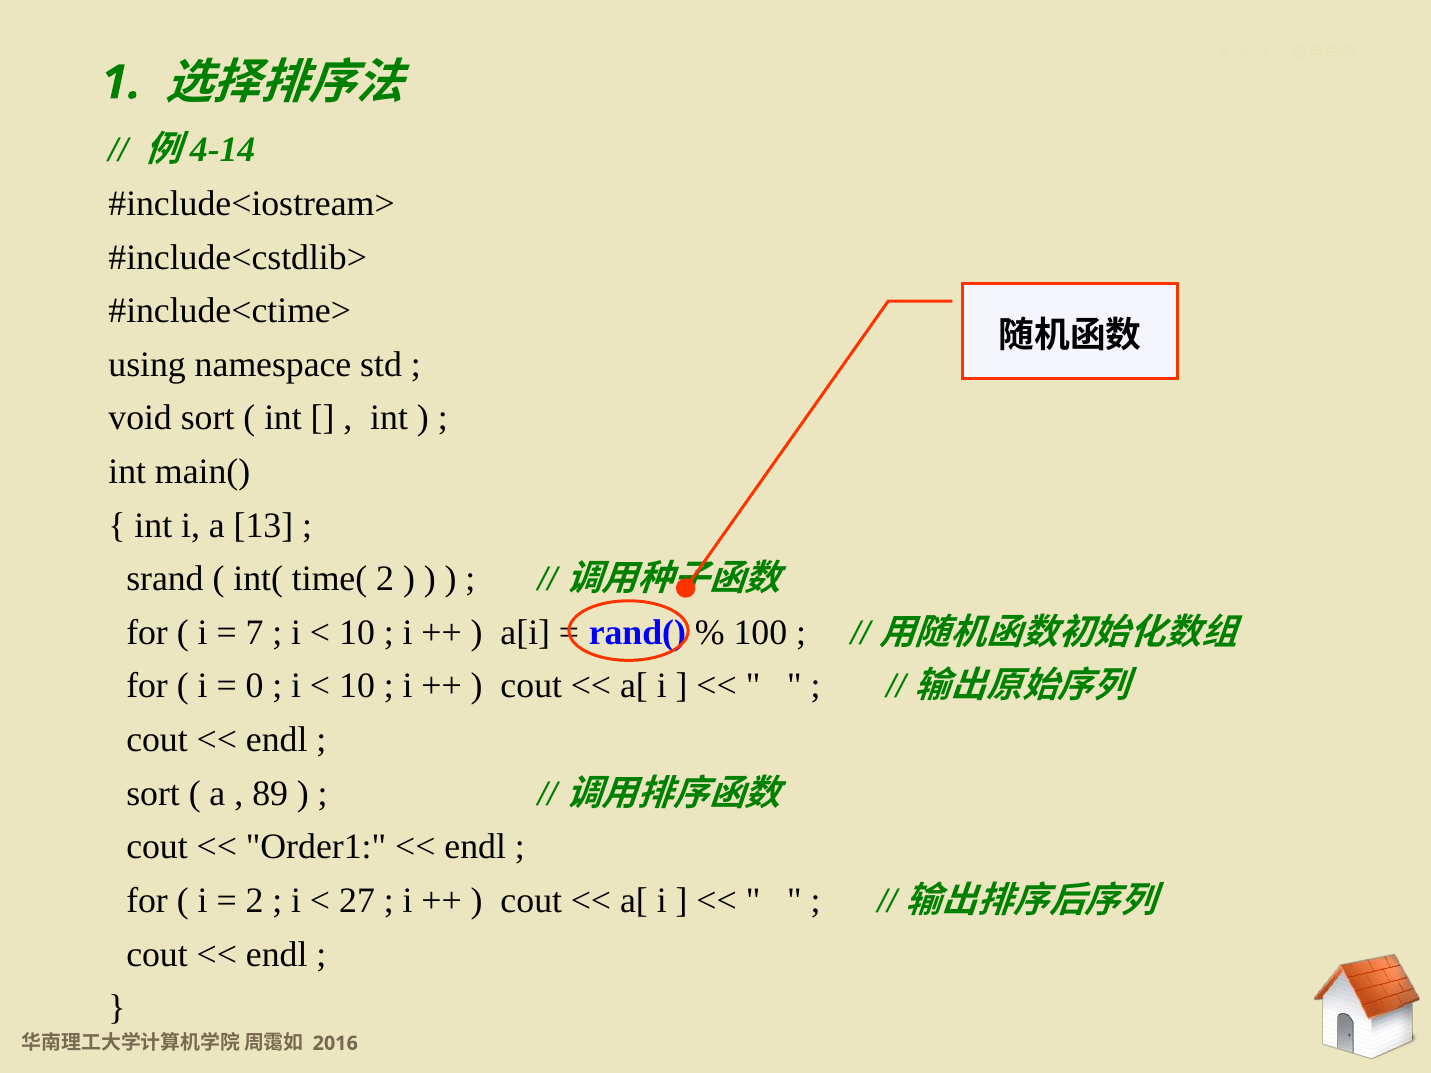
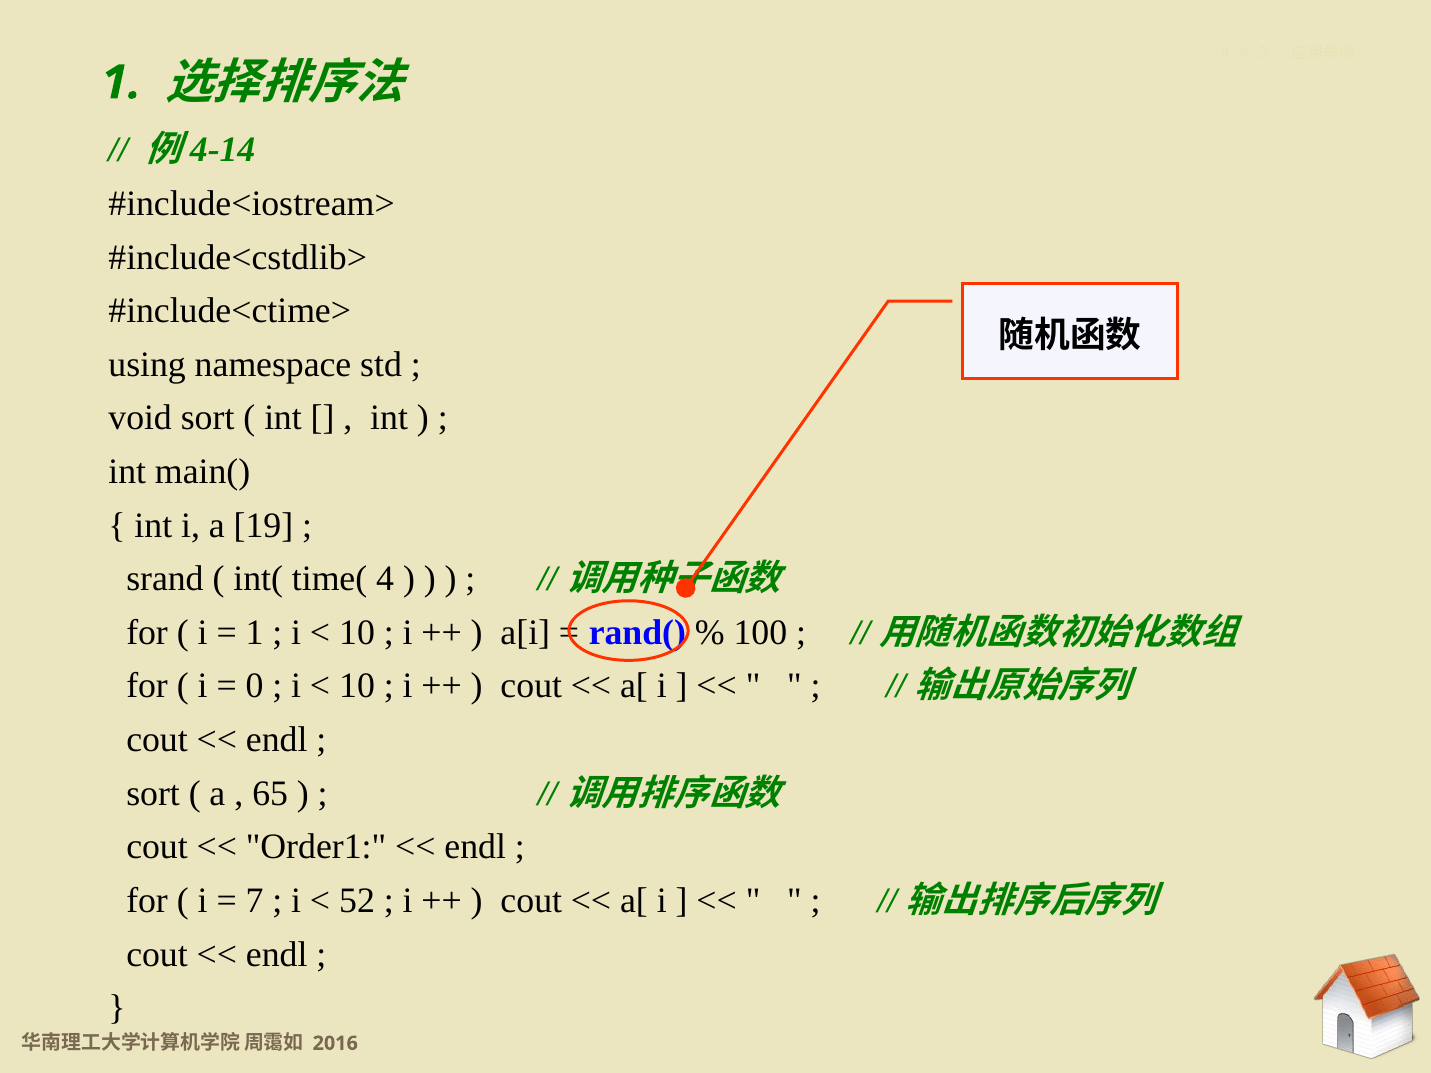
13: 13 -> 19 (263, 525)
time( 2: 2 -> 4 (385, 579)
7: 7 -> 1 (255, 633)
89: 89 -> 65 (270, 794)
2: 2 -> 7 (255, 901)
27: 27 -> 52 (357, 901)
